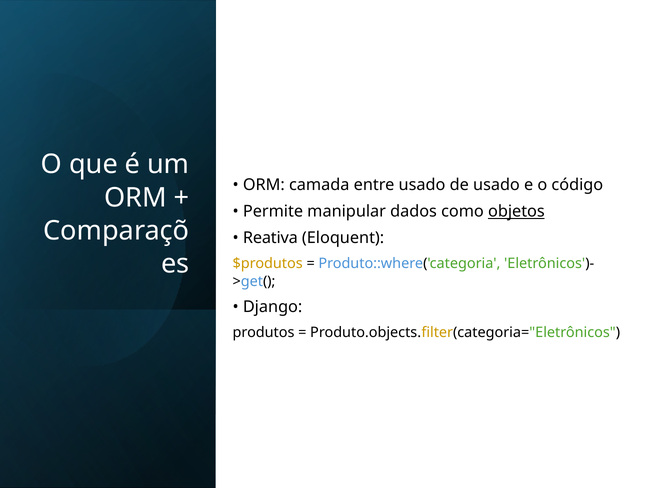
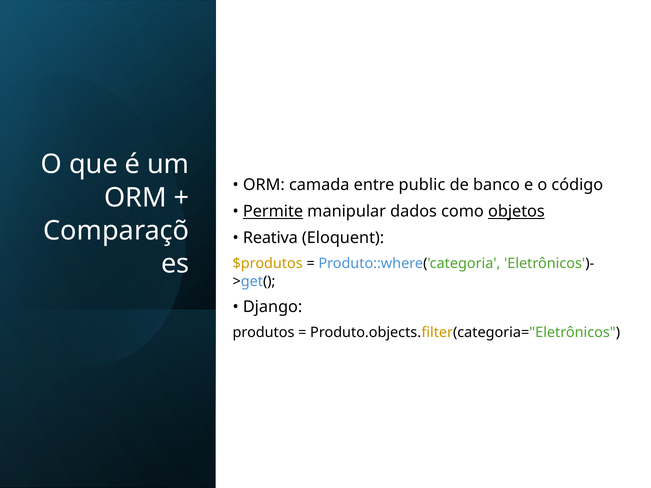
entre usado: usado -> public (422, 185)
de usado: usado -> banco (496, 185)
Permite underline: none -> present (273, 212)
